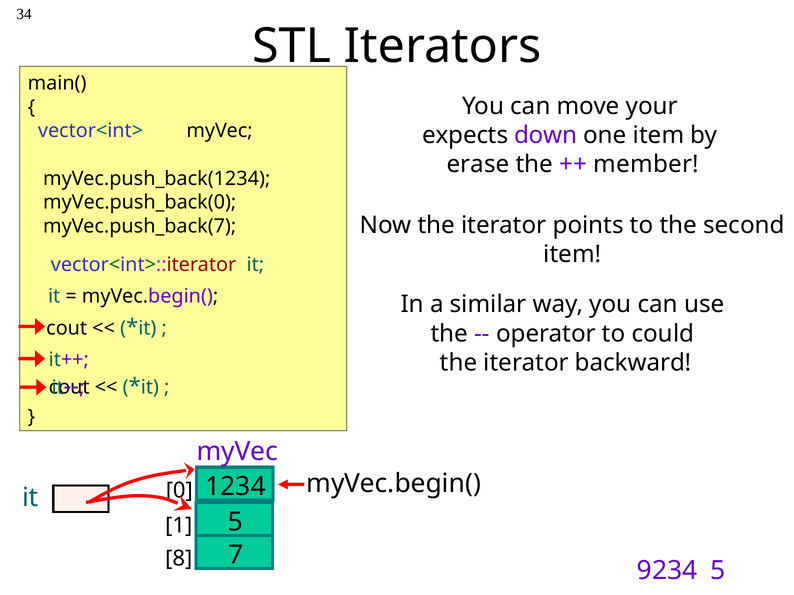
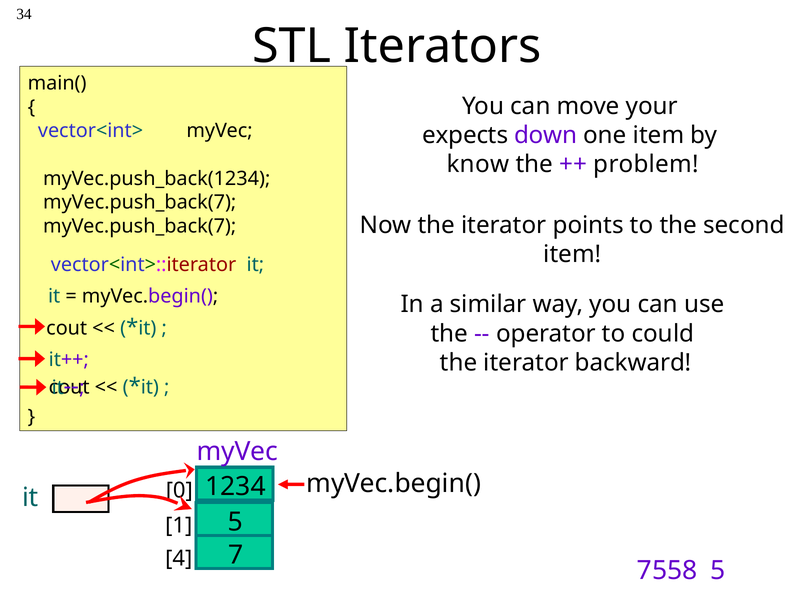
erase: erase -> know (478, 164)
member: member -> problem (646, 164)
myVec.push_back(0: myVec.push_back(0 -> myVec.push_back(7 (140, 202)
8: 8 -> 4 (179, 559)
9234: 9234 -> 7558 (667, 571)
